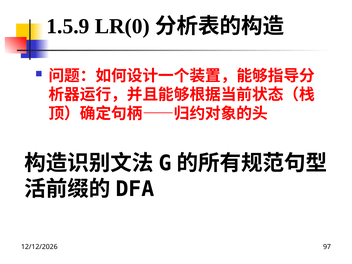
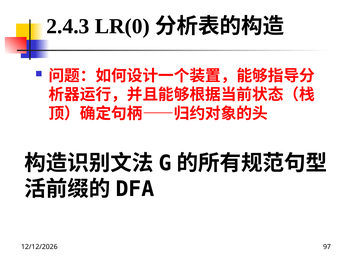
1.5.9: 1.5.9 -> 2.4.3 (68, 26)
